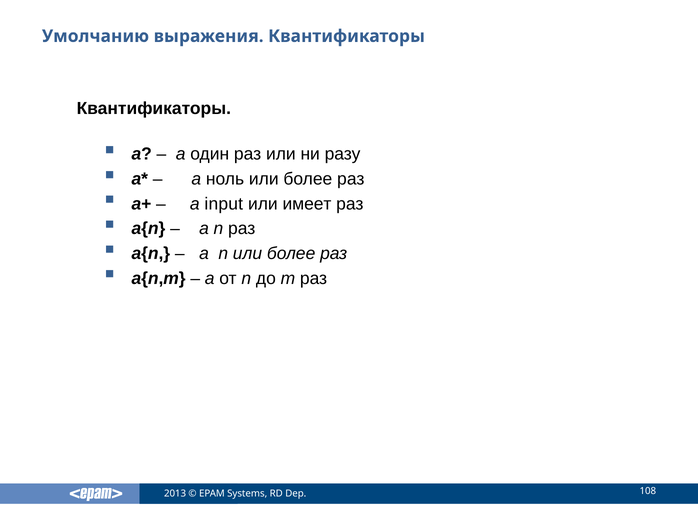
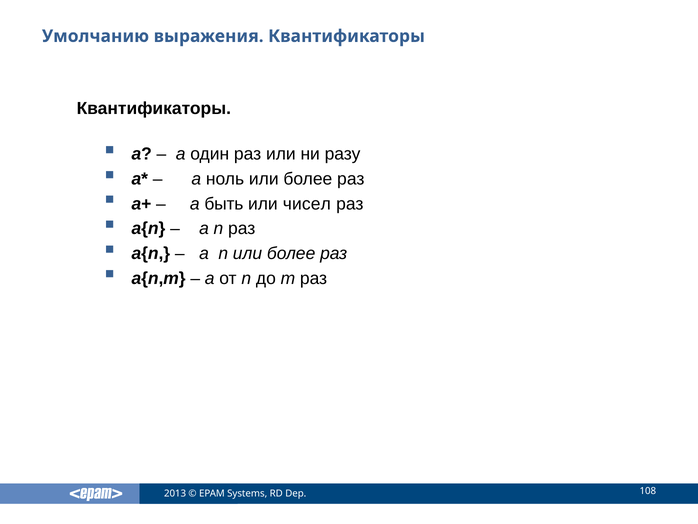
input: input -> быть (224, 204)
имеет: имеет -> чисел (307, 204)
